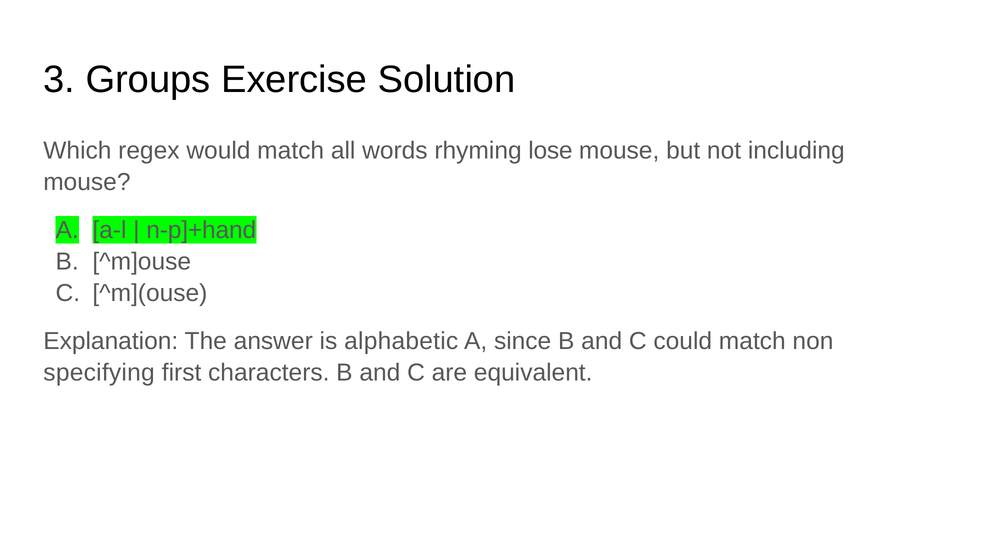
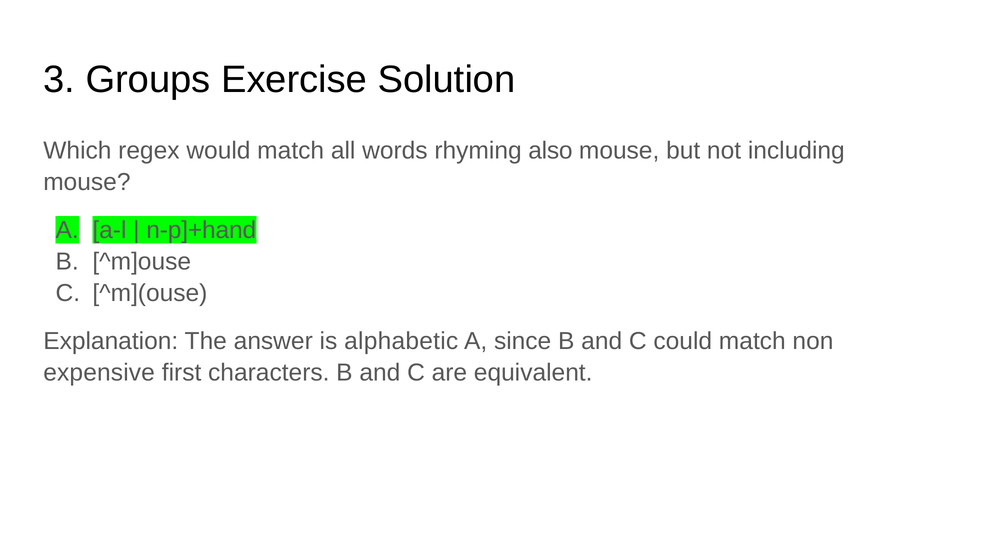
lose: lose -> also (550, 151)
specifying: specifying -> expensive (99, 373)
